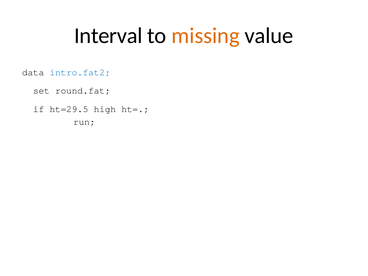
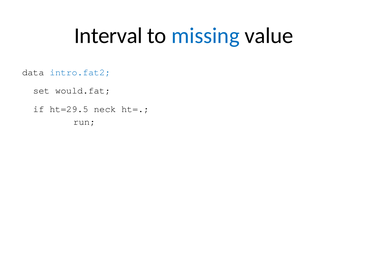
missing colour: orange -> blue (206, 36)
round.fat: round.fat -> would.fat (83, 91)
high: high -> neck (105, 109)
